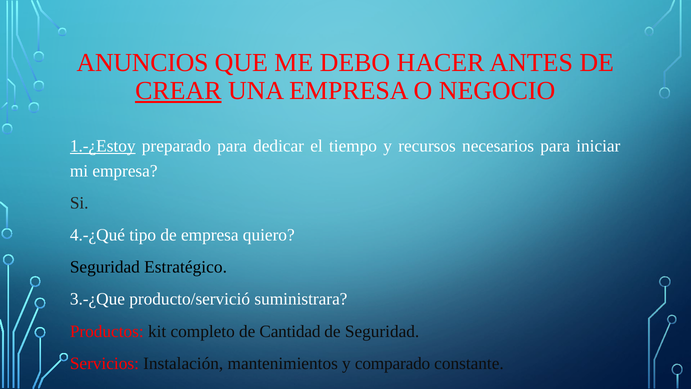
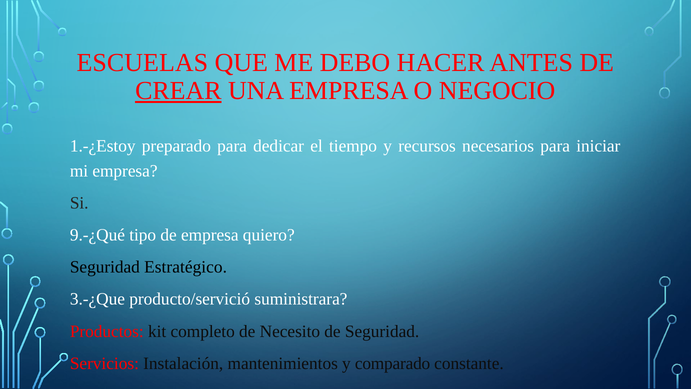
ANUNCIOS: ANUNCIOS -> ESCUELAS (142, 63)
1.-¿Estoy underline: present -> none (103, 146)
4.-¿Qué: 4.-¿Qué -> 9.-¿Qué (97, 235)
Cantidad: Cantidad -> Necesito (290, 331)
